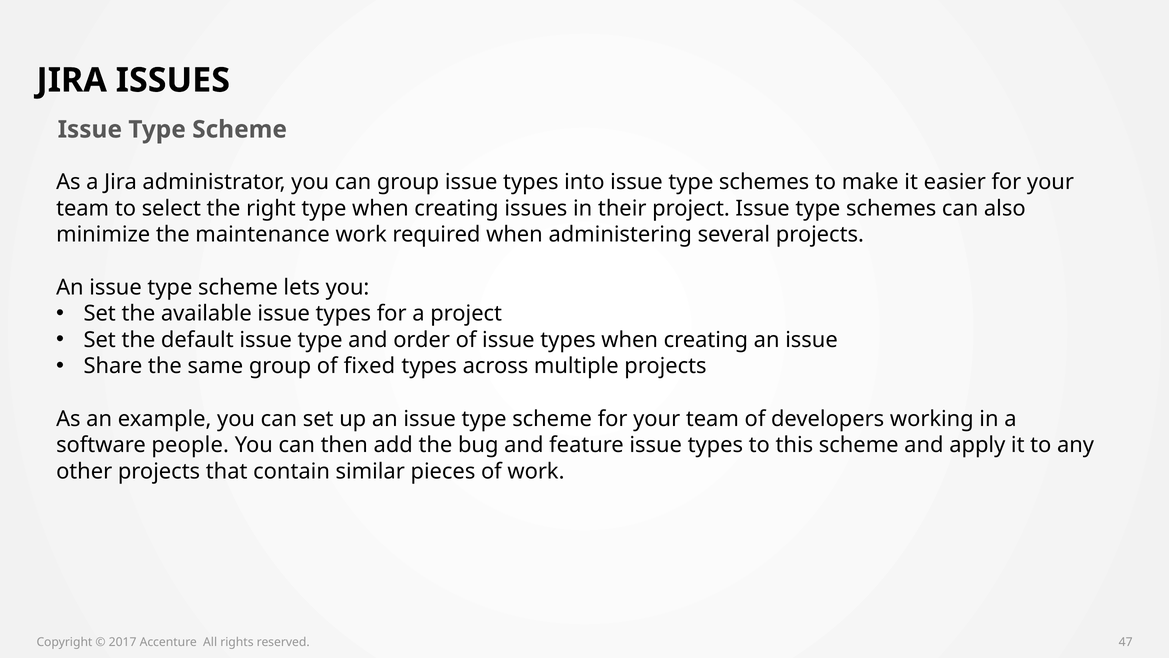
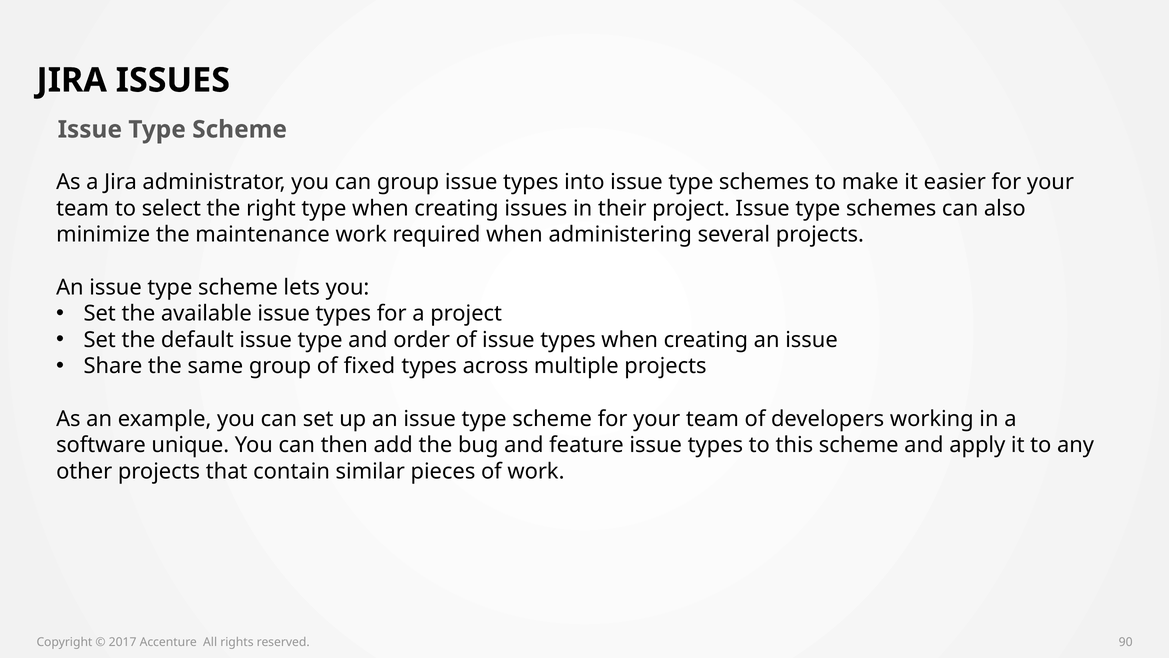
people: people -> unique (190, 445)
47: 47 -> 90 (1126, 642)
